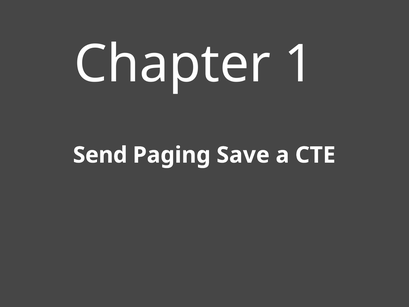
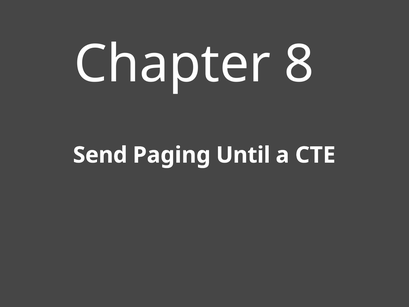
1: 1 -> 8 (299, 64)
Save: Save -> Until (243, 155)
